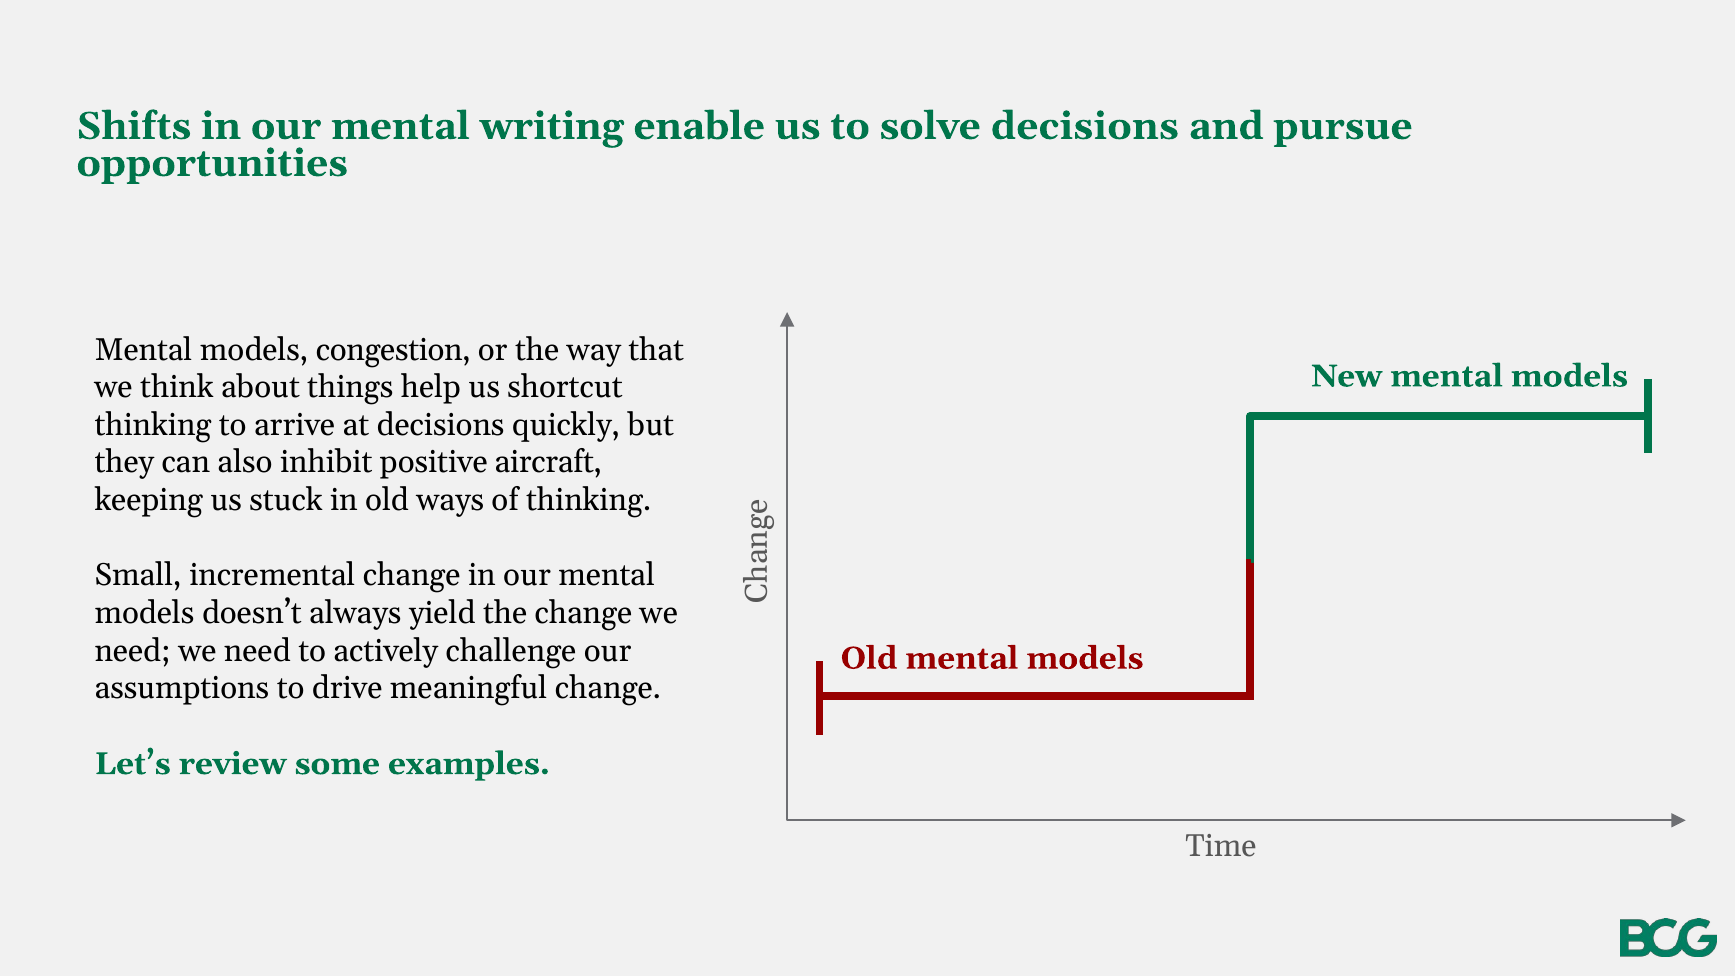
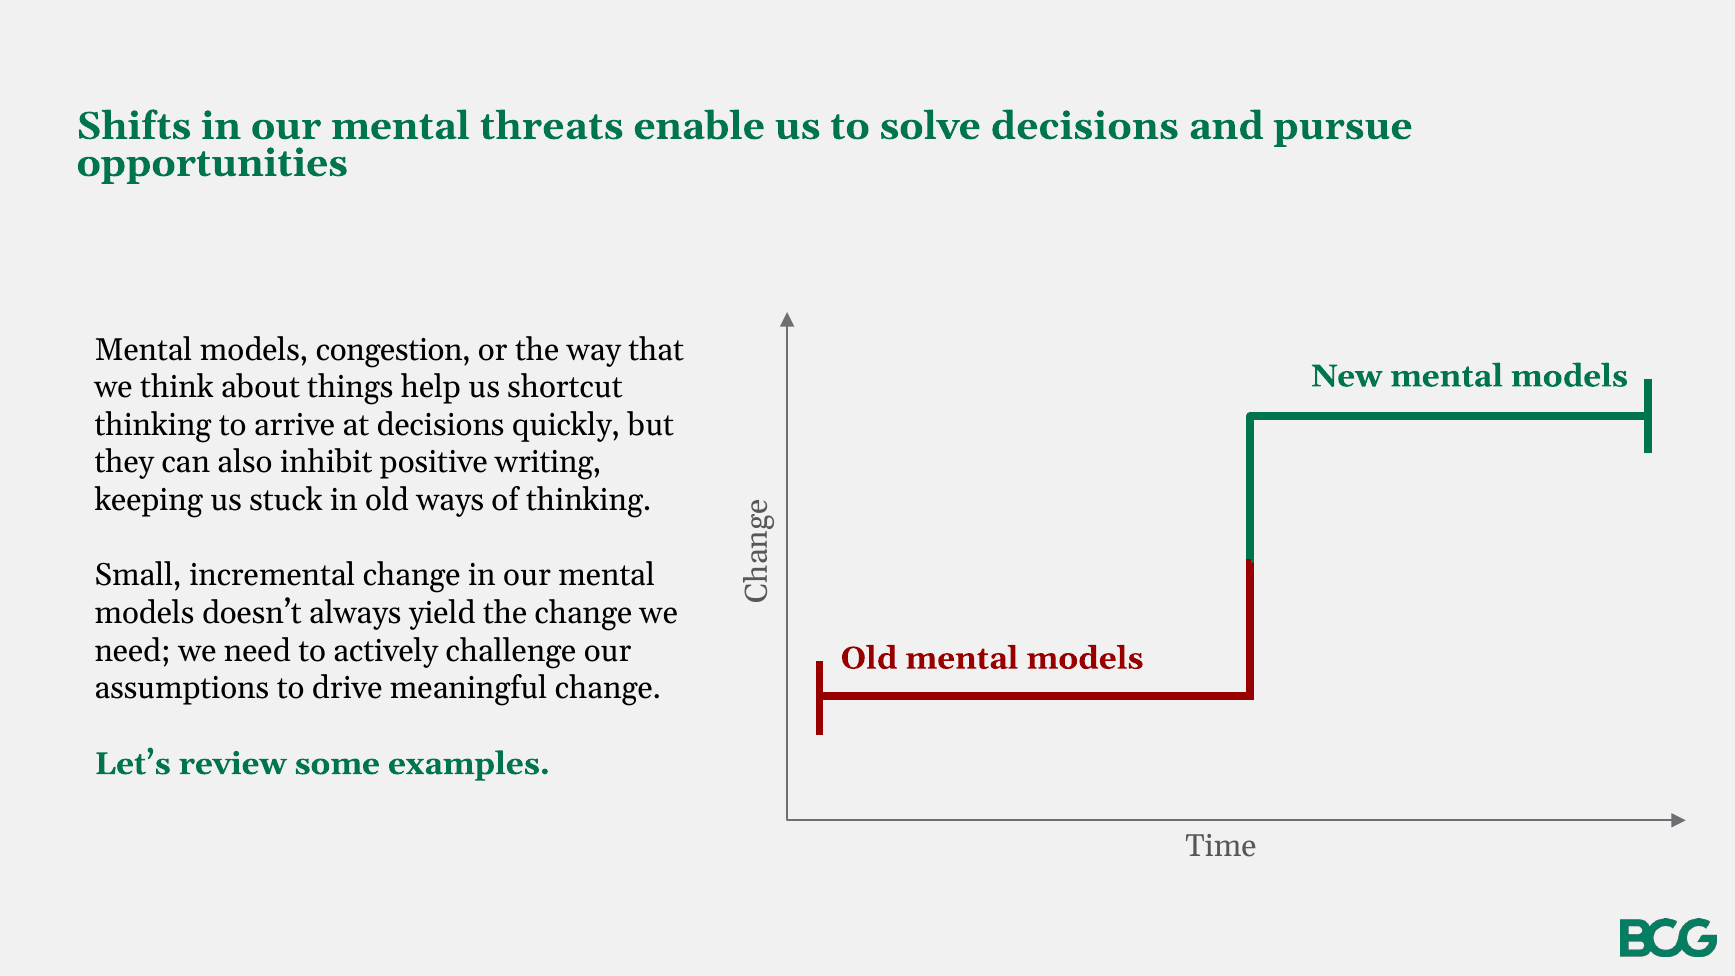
writing: writing -> threats (552, 126)
aircraft: aircraft -> writing (548, 463)
